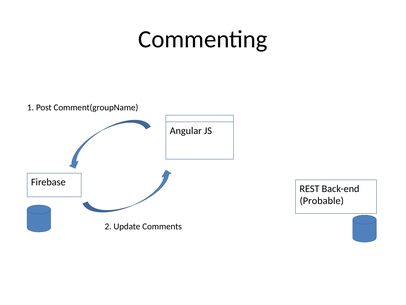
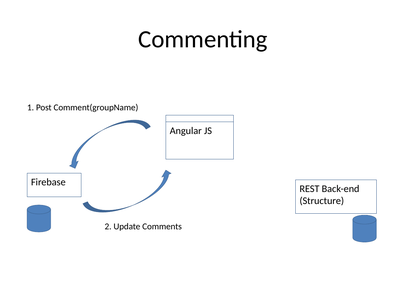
Probable: Probable -> Structure (322, 201)
